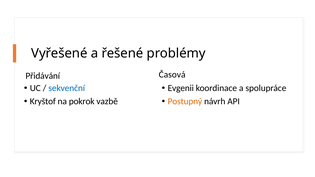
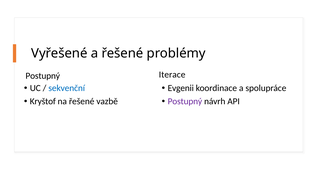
Časová: Časová -> Iterace (172, 75)
Přidávání: Přidávání -> Postupný (43, 76)
na pokrok: pokrok -> řešené (82, 101)
Postupný colour: orange -> purple (185, 101)
